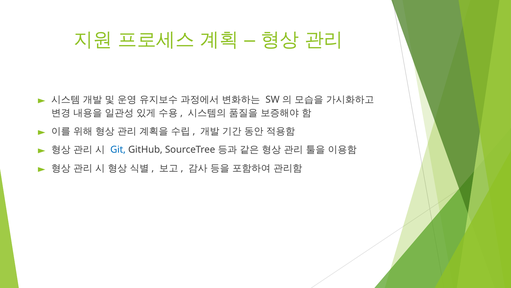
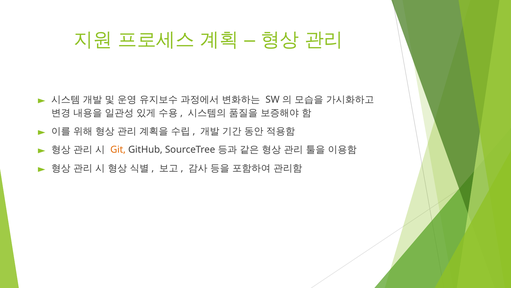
Git colour: blue -> orange (118, 149)
